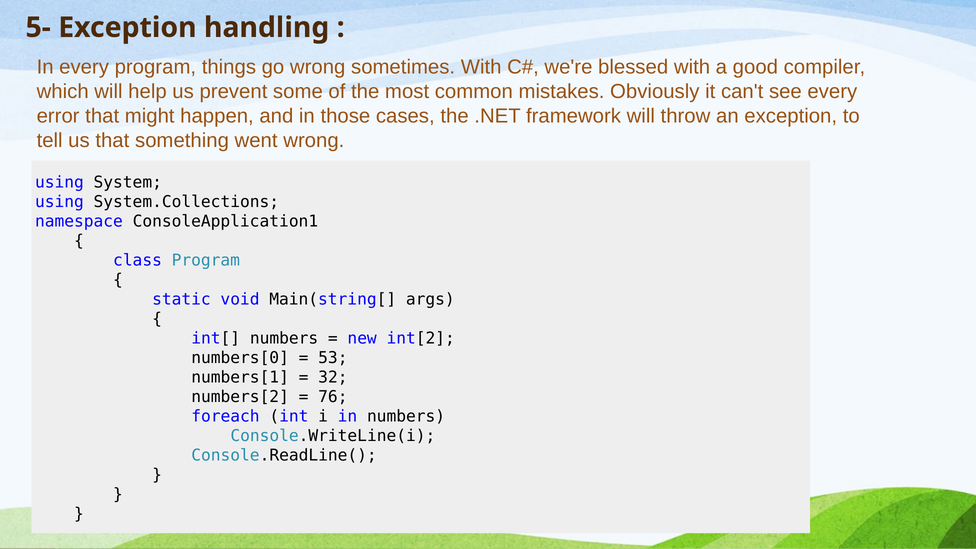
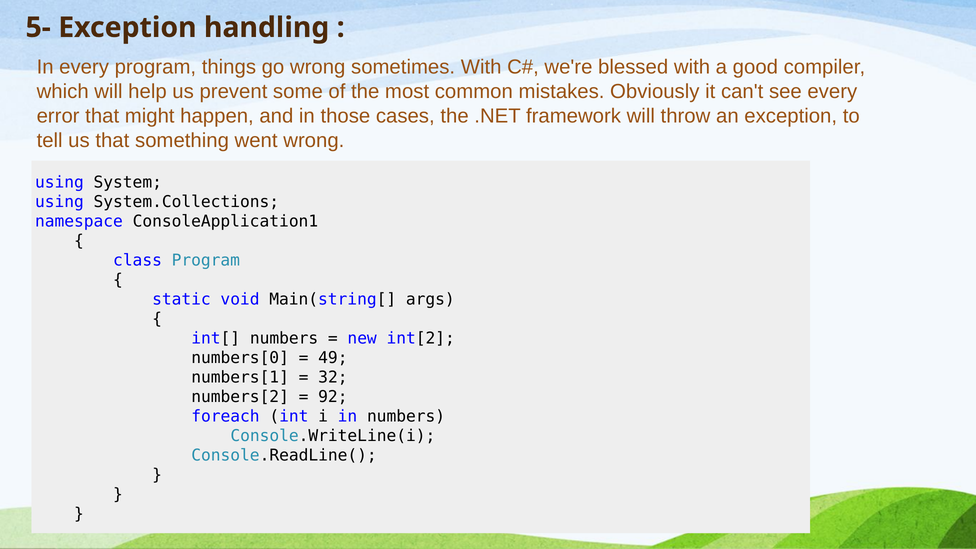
53: 53 -> 49 (333, 358)
76: 76 -> 92 (333, 397)
